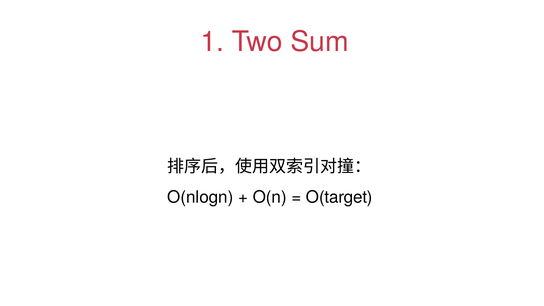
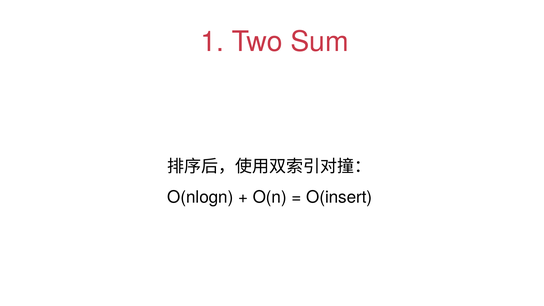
O(target: O(target -> O(insert (339, 197)
